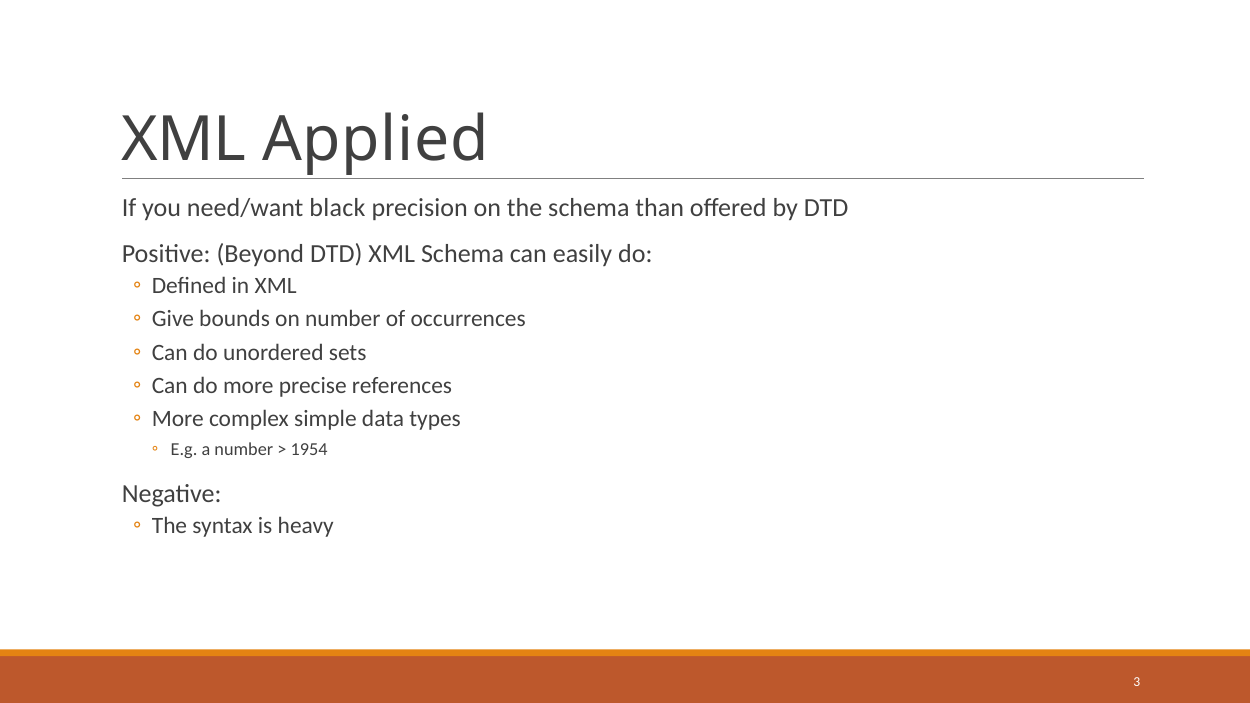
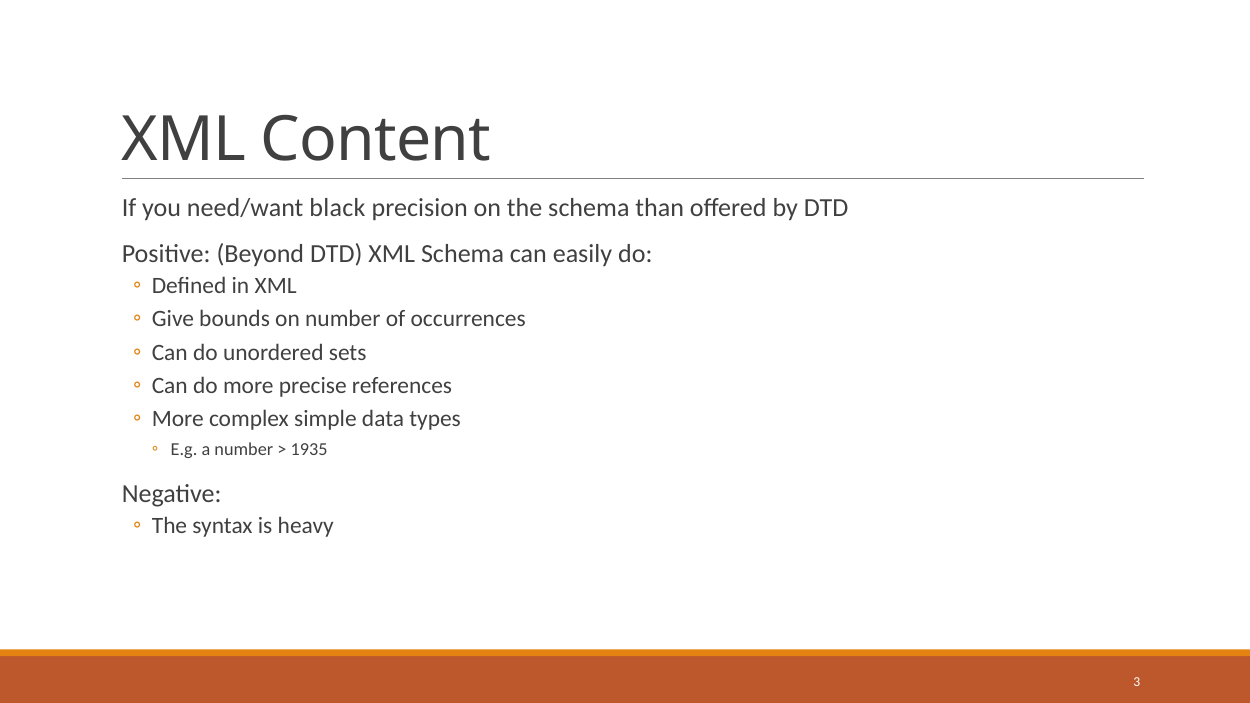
Applied: Applied -> Content (376, 140)
1954: 1954 -> 1935 (309, 449)
